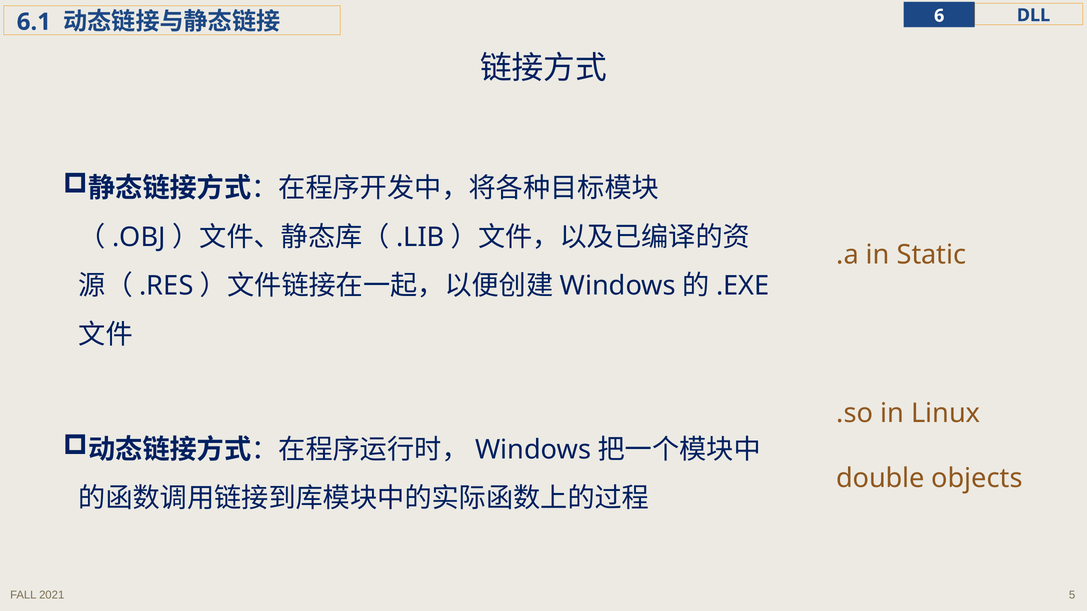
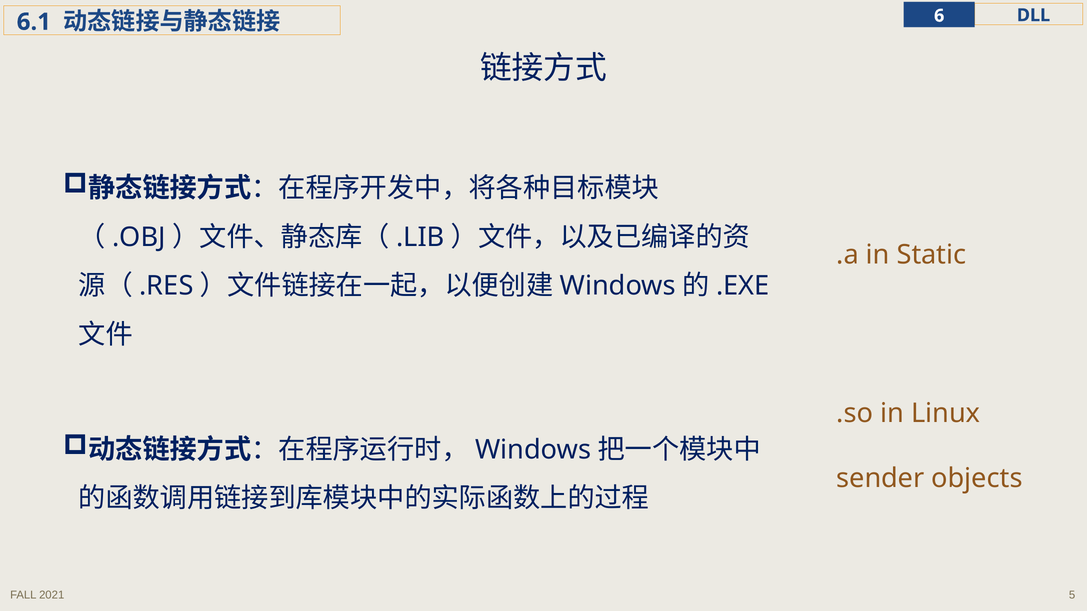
double: double -> sender (880, 479)
